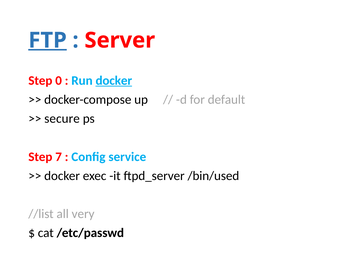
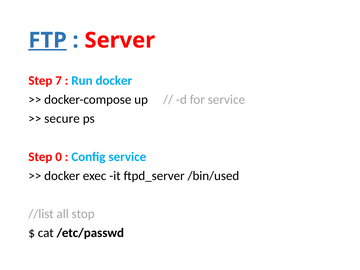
0: 0 -> 7 (59, 81)
docker underline: present -> none (114, 81)
for default: default -> service (226, 100)
7: 7 -> 0 (59, 157)
very: very -> stop (83, 214)
